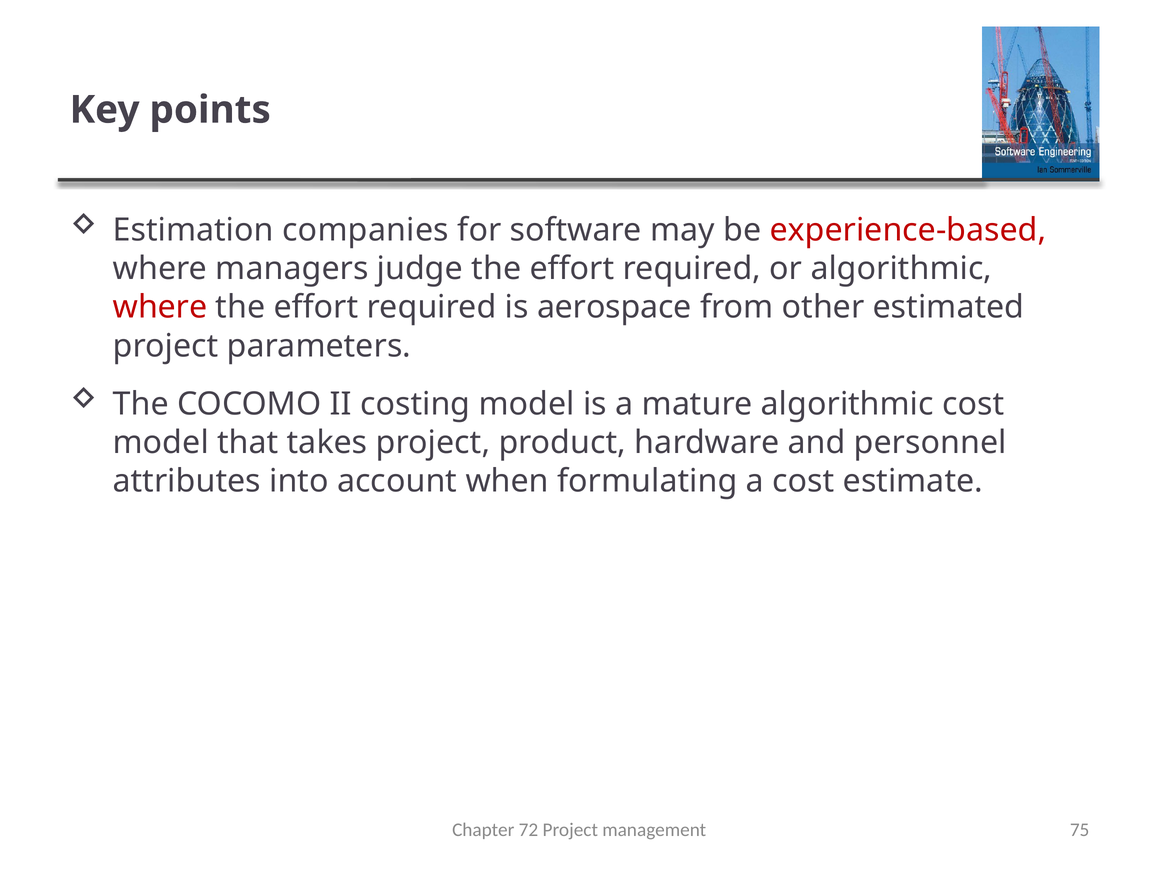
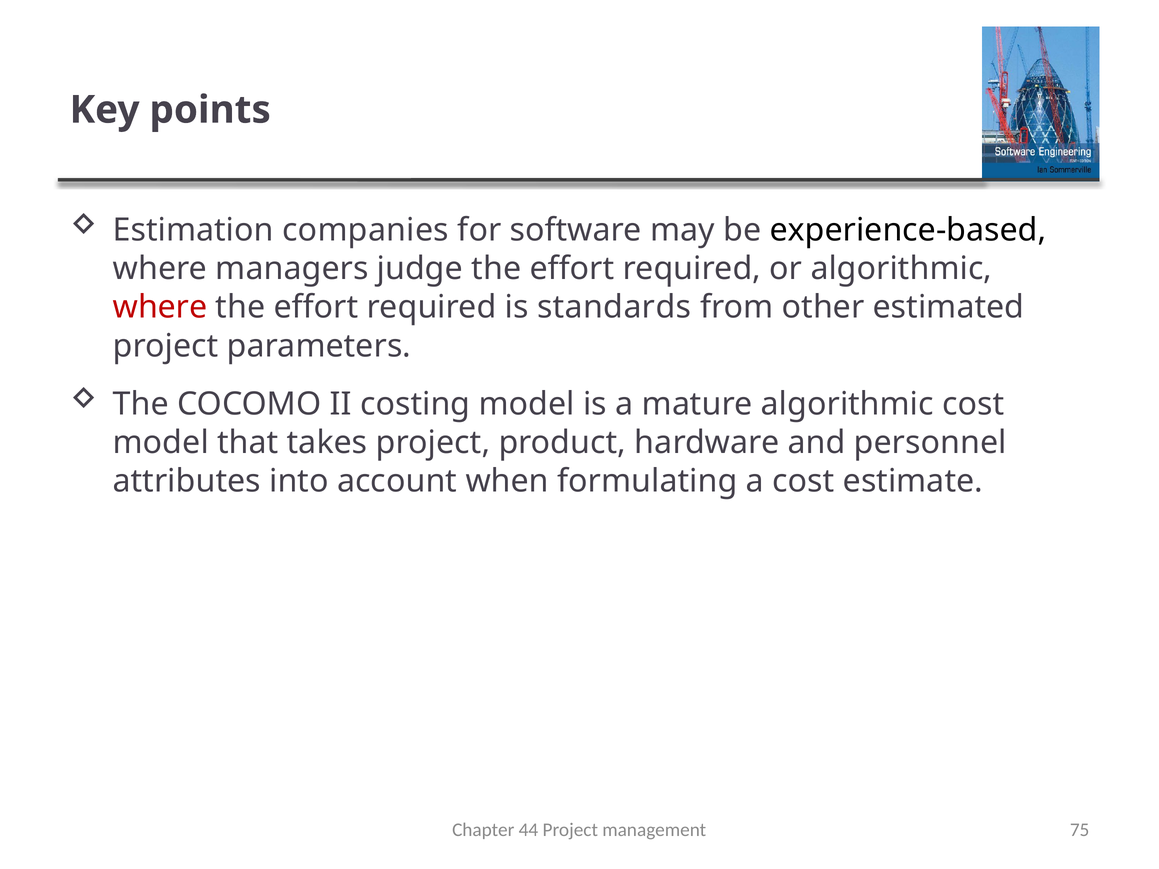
experience-based colour: red -> black (908, 230)
aerospace: aerospace -> standards (614, 307)
72: 72 -> 44 (528, 830)
